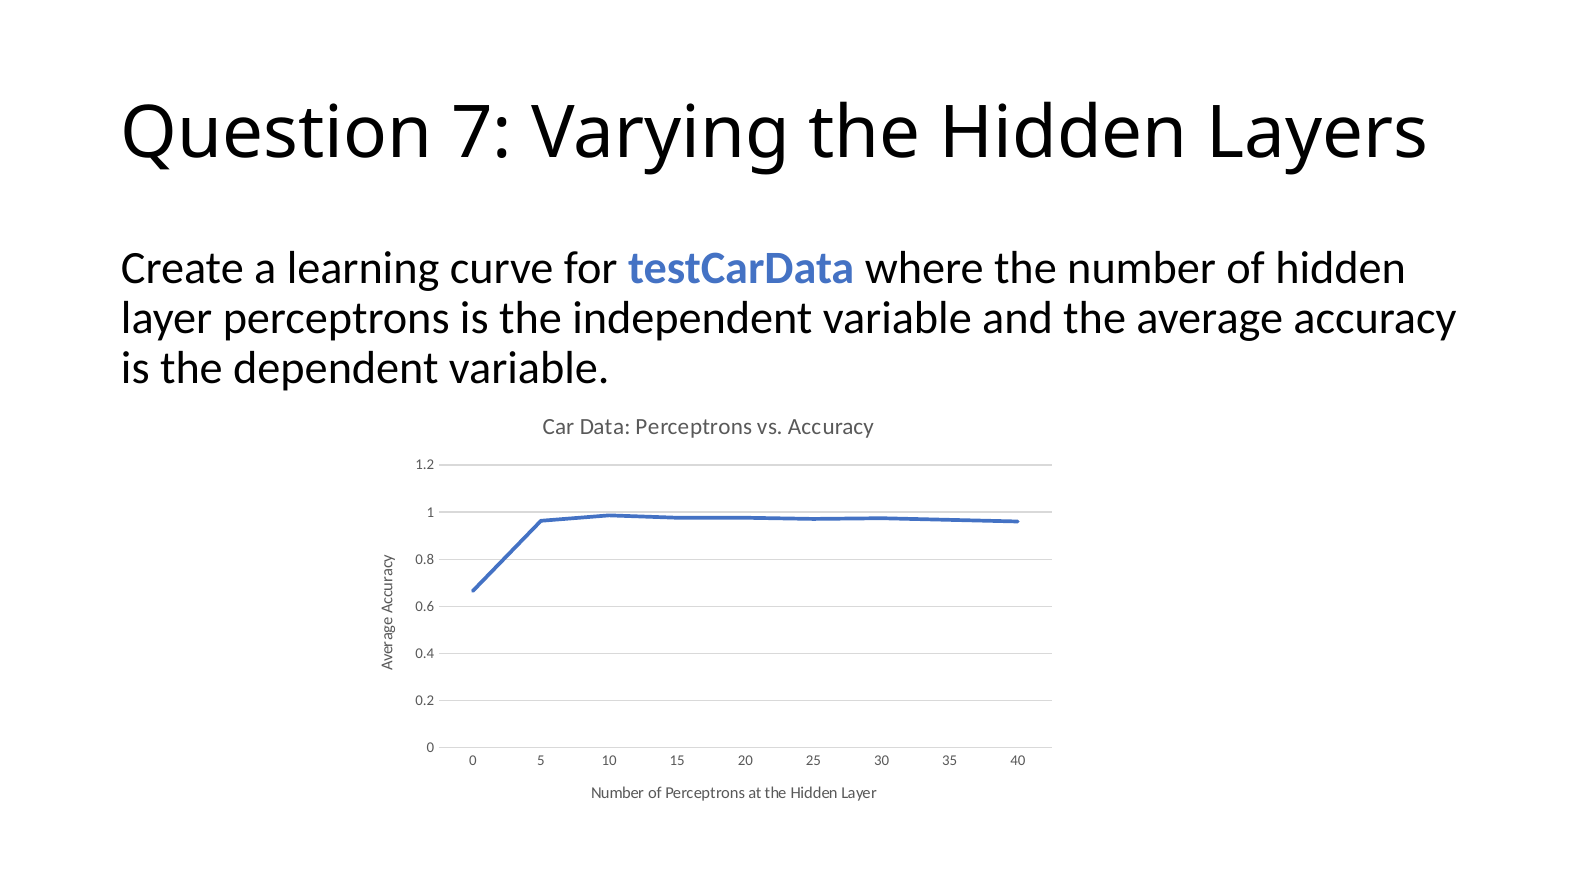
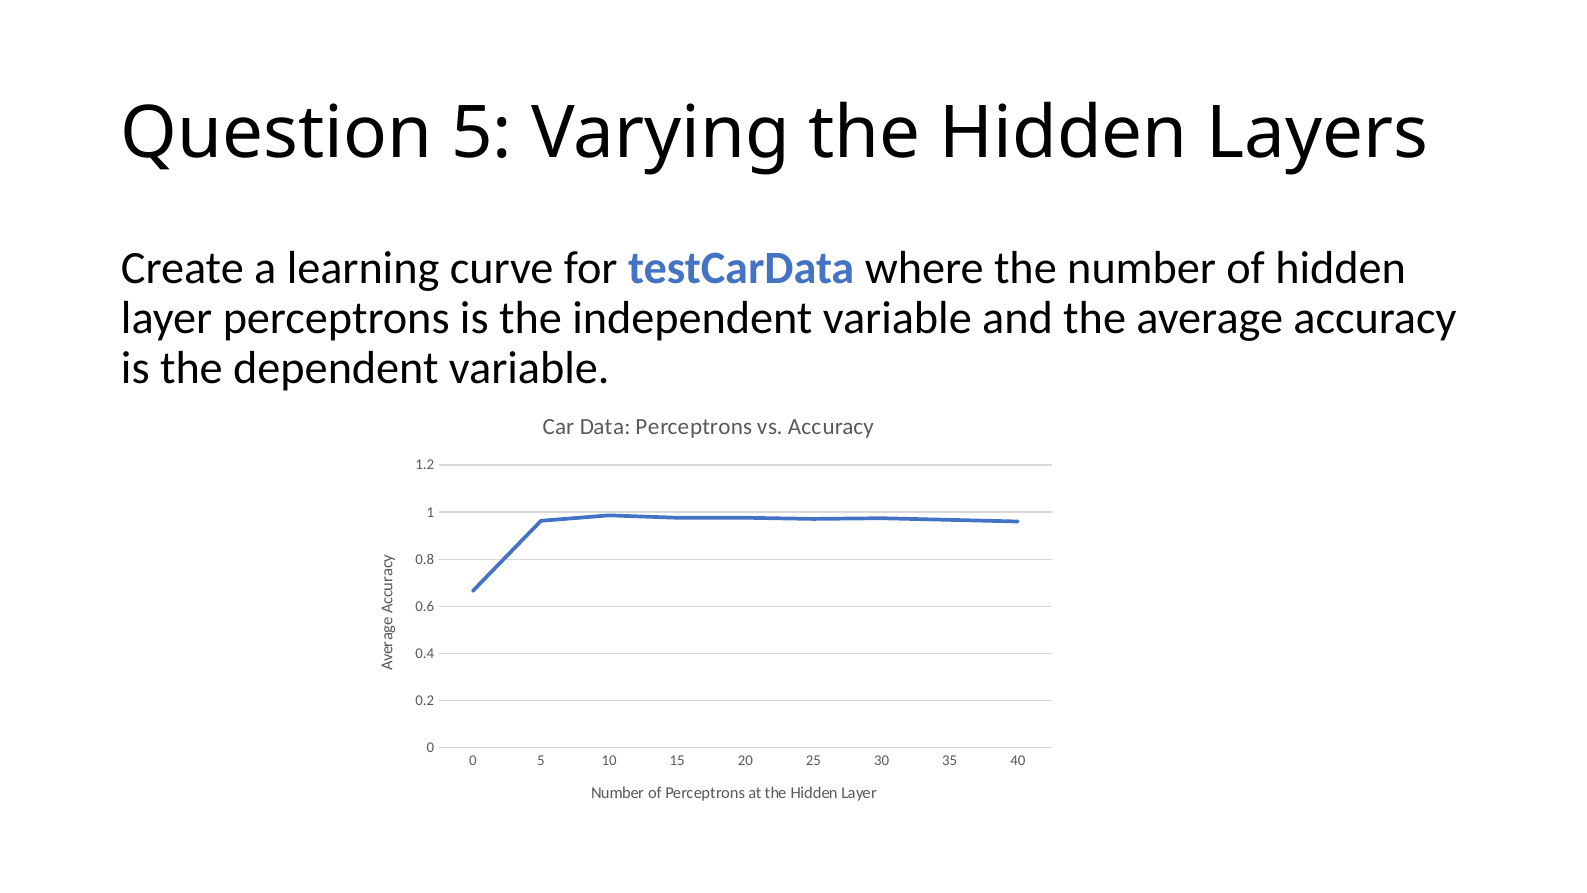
Question 7: 7 -> 5 (482, 133)
